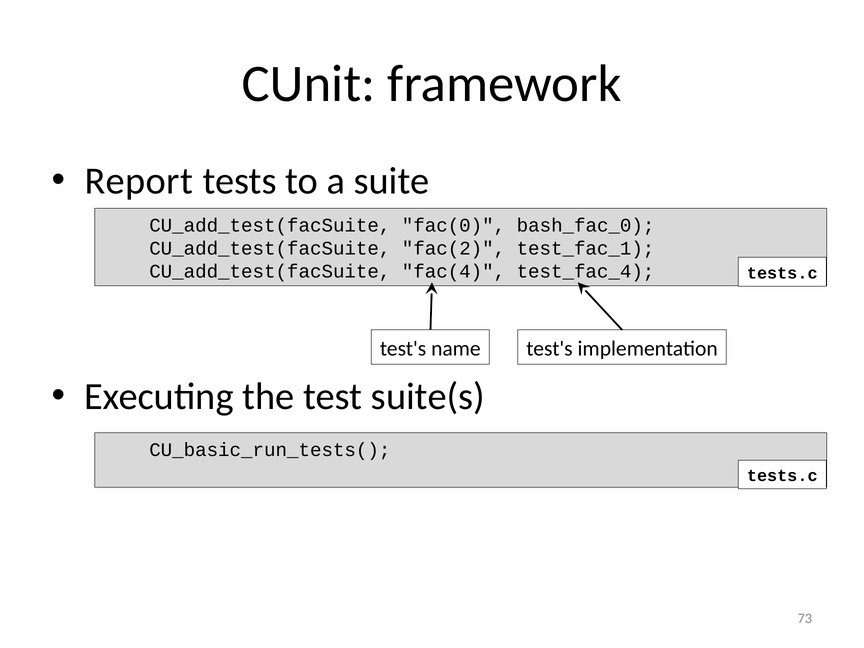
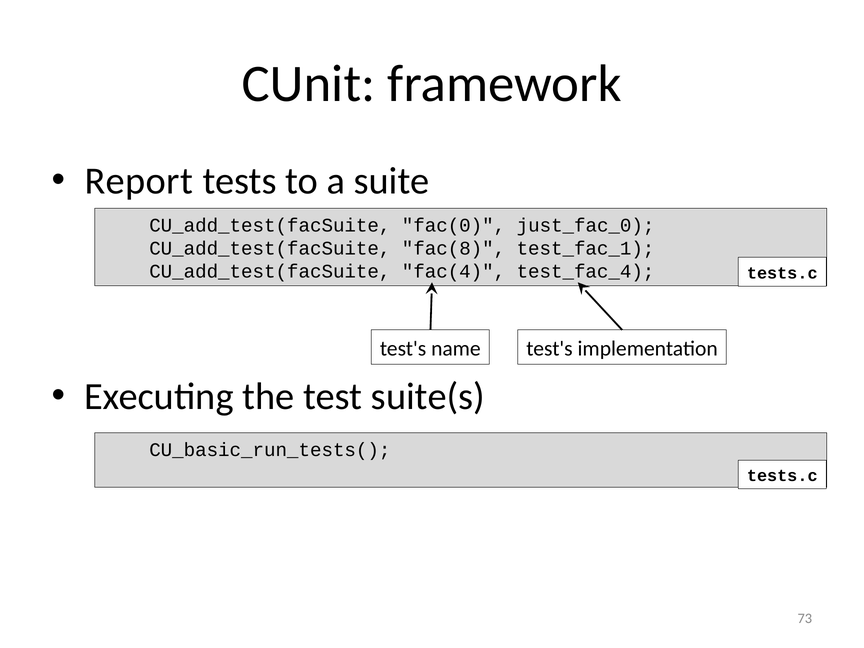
bash_fac_0: bash_fac_0 -> just_fac_0 (586, 225)
fac(2: fac(2 -> fac(8 (454, 248)
